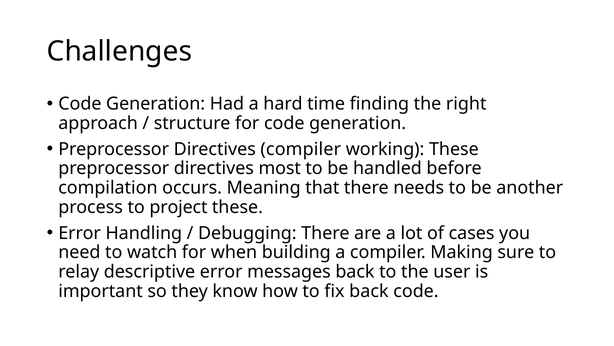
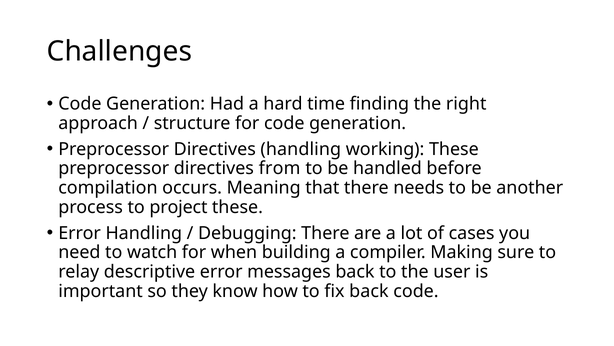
Directives compiler: compiler -> handling (301, 149)
most: most -> from (280, 168)
